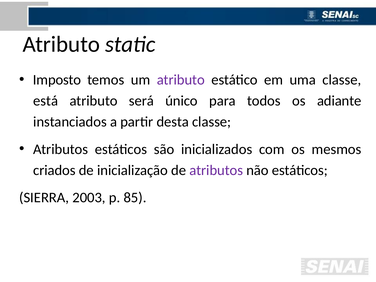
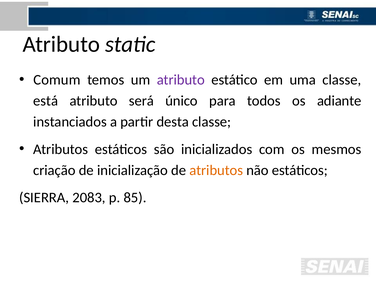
Imposto: Imposto -> Comum (57, 80)
criados: criados -> criação (54, 170)
atributos colour: purple -> orange (216, 170)
2003: 2003 -> 2083 (89, 198)
